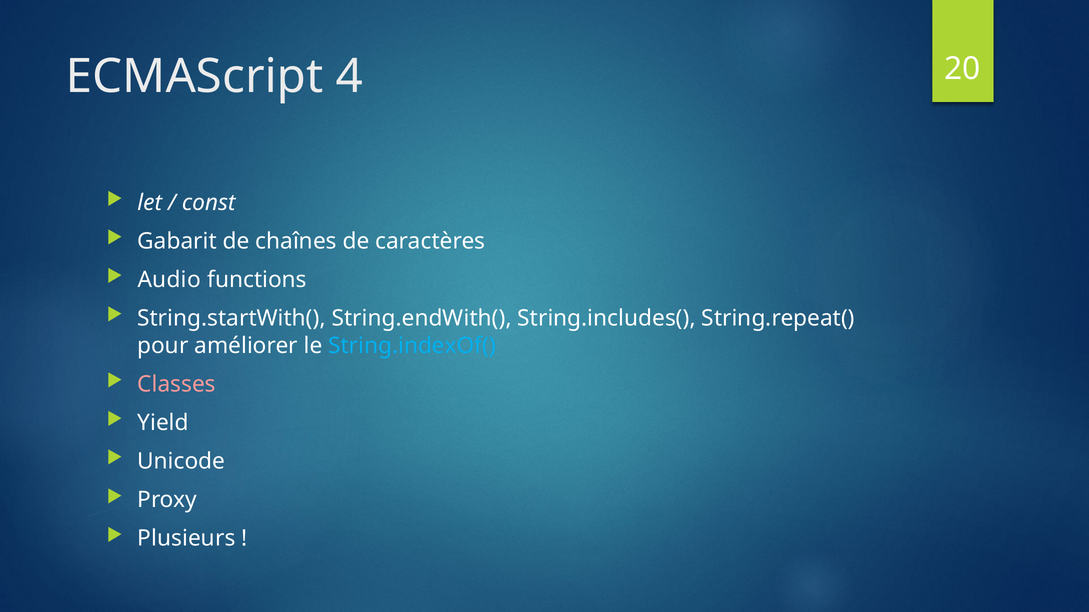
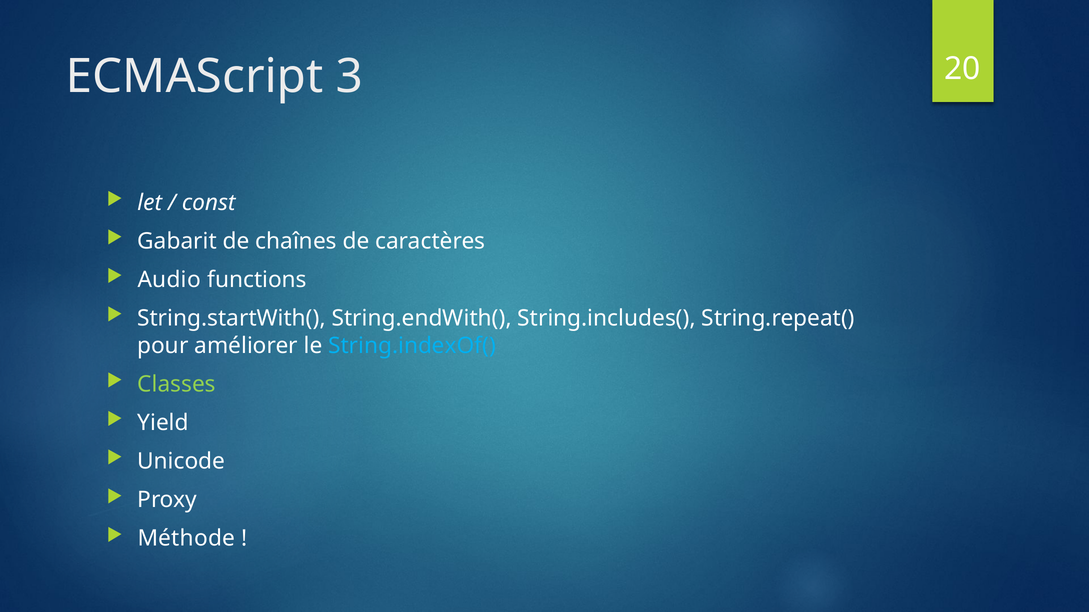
4: 4 -> 3 (349, 76)
Classes colour: pink -> light green (177, 384)
Plusieurs: Plusieurs -> Méthode (186, 539)
